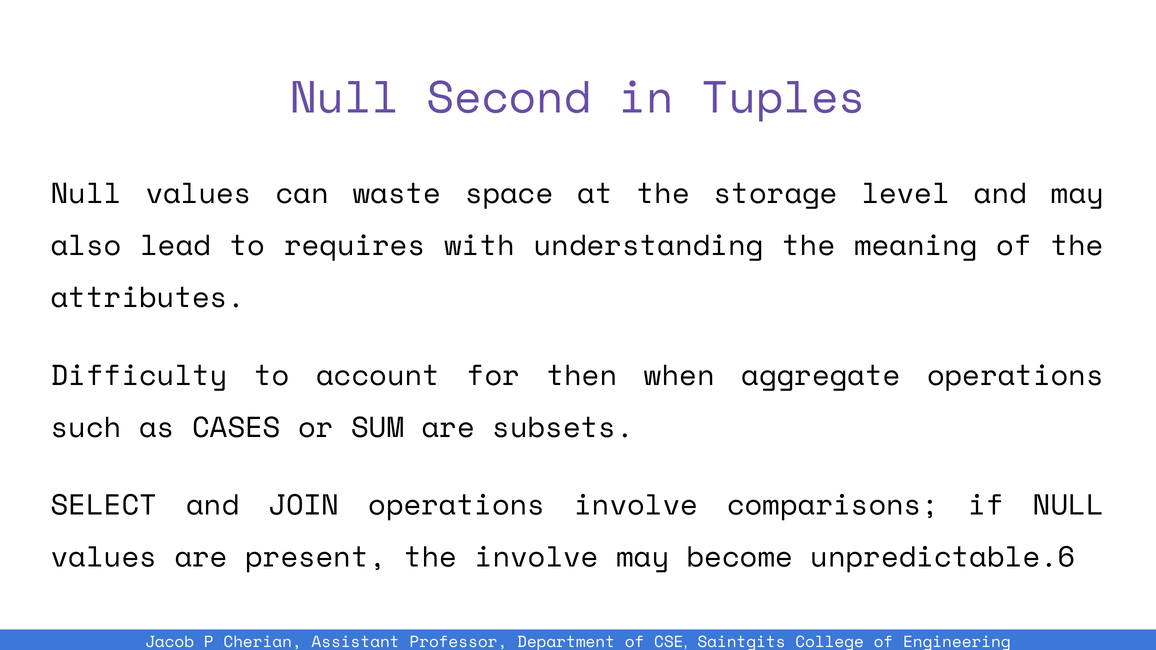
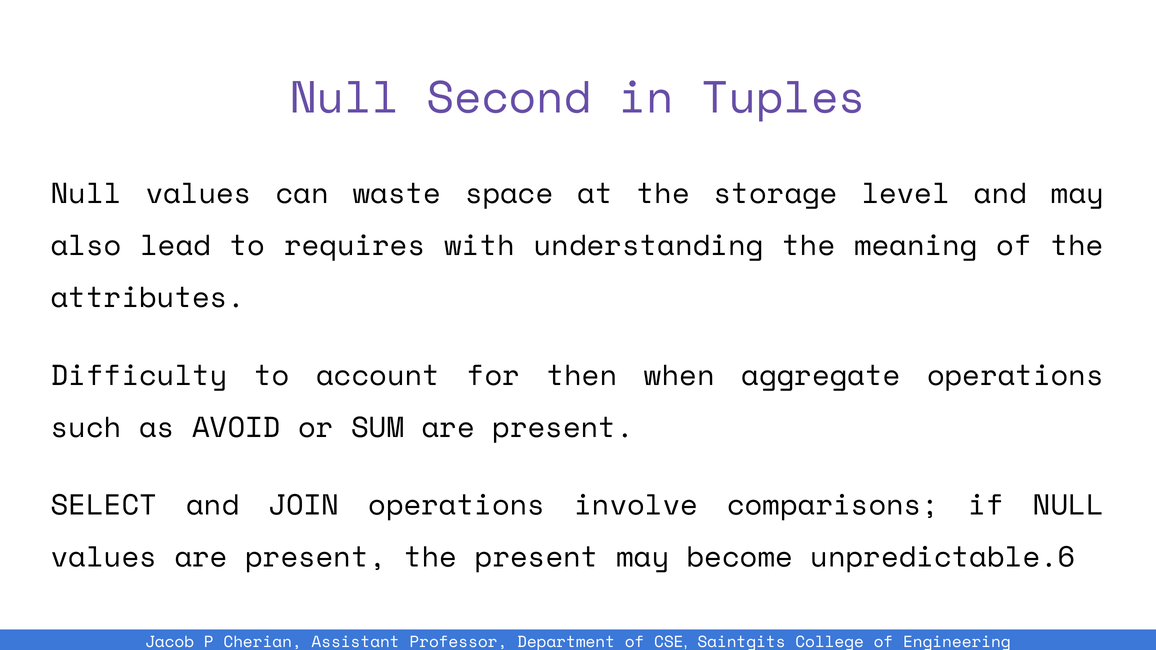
CASES: CASES -> AVOID (236, 428)
SUM are subsets: subsets -> present (563, 428)
the involve: involve -> present (537, 557)
